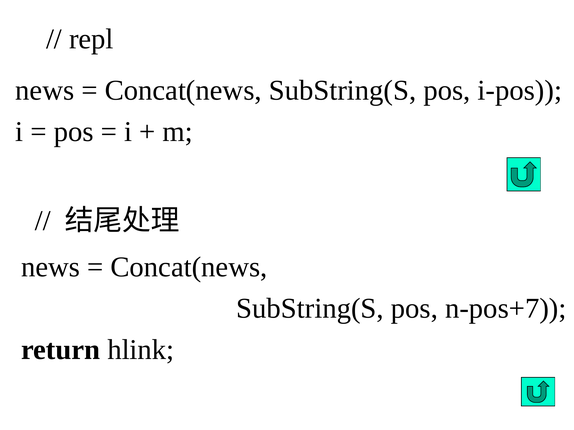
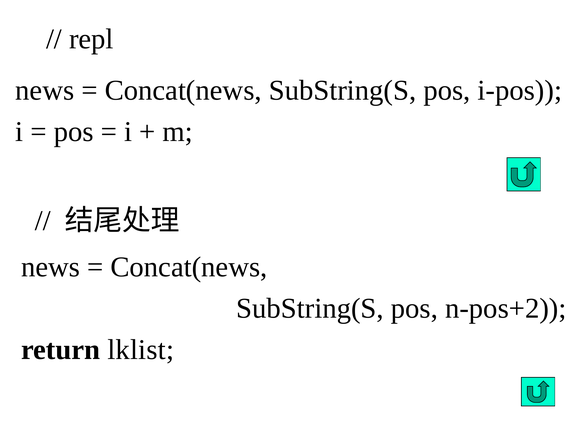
n-pos+7: n-pos+7 -> n-pos+2 (506, 309)
hlink: hlink -> lklist (141, 350)
